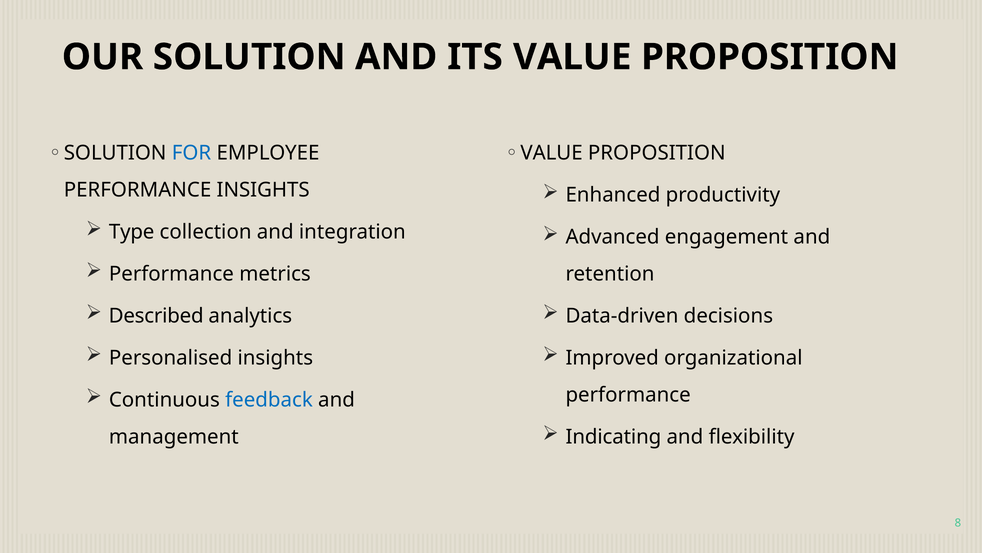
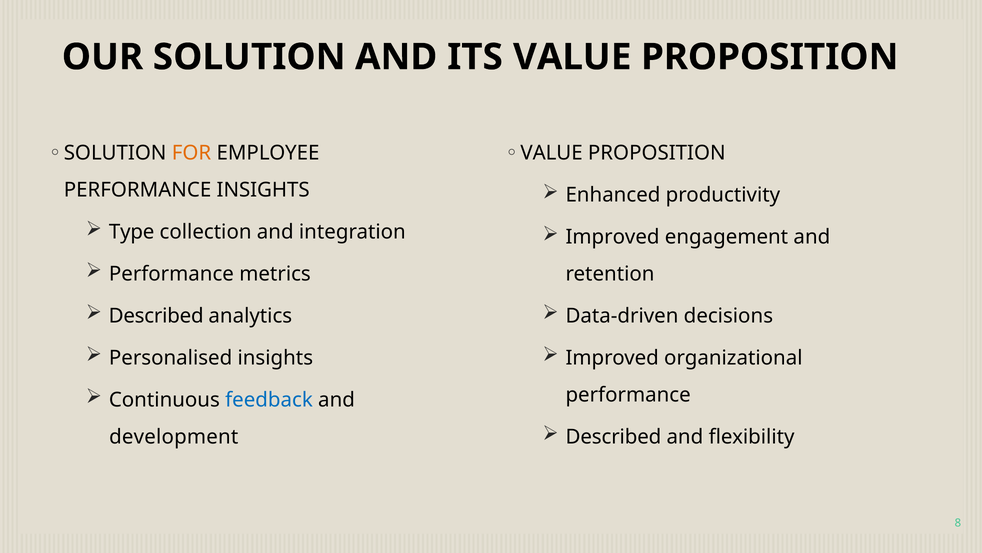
FOR colour: blue -> orange (192, 153)
Advanced: Advanced -> Improved (613, 237)
Indicating: Indicating -> Described (613, 436)
management: management -> development (174, 436)
